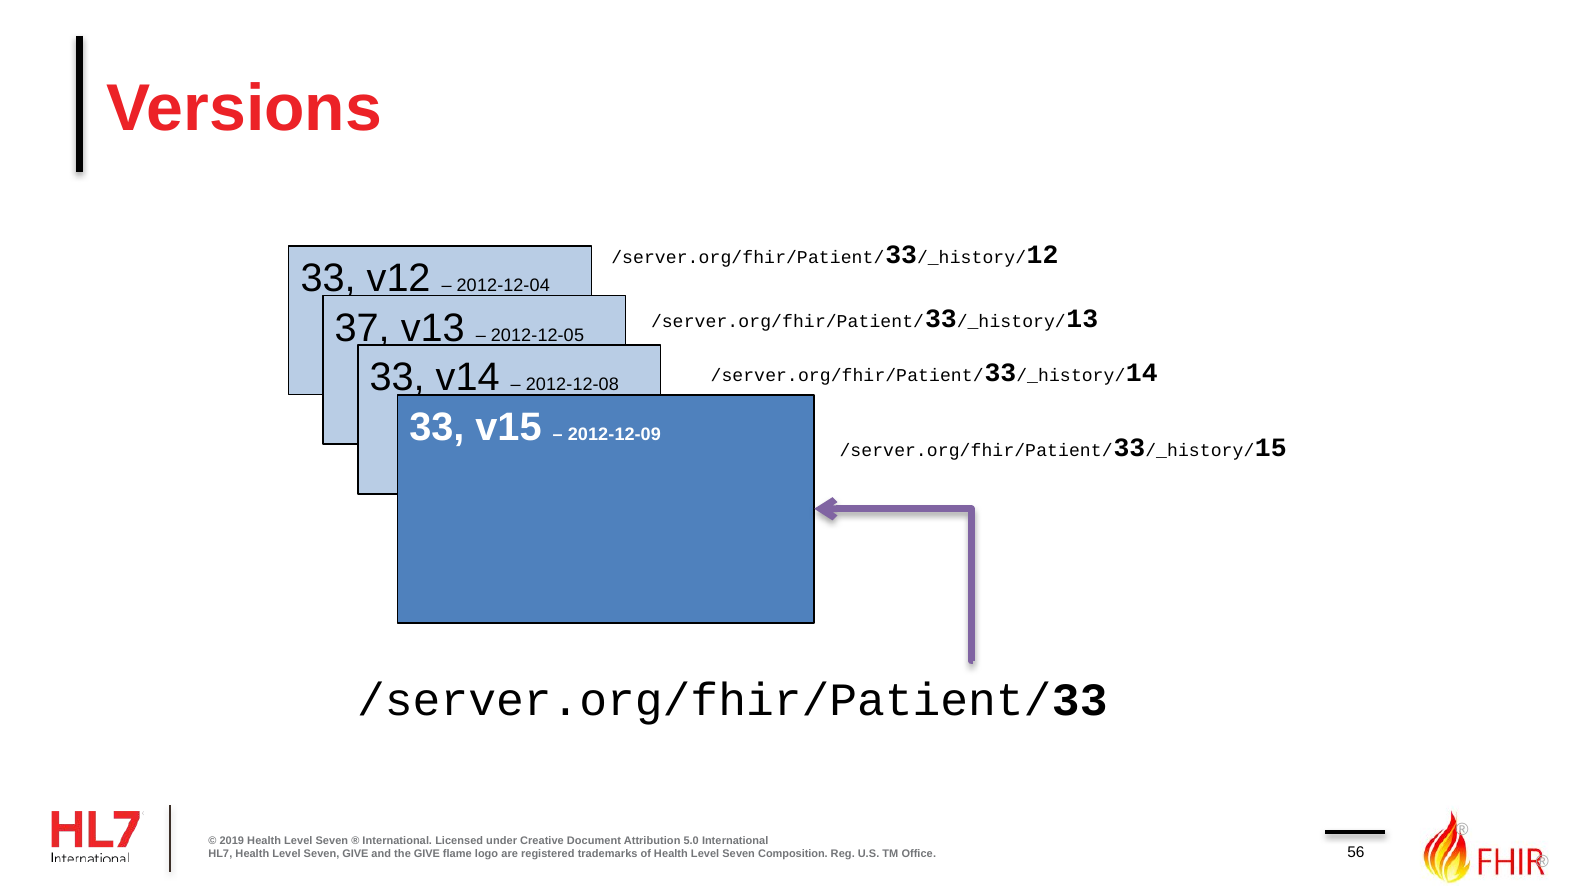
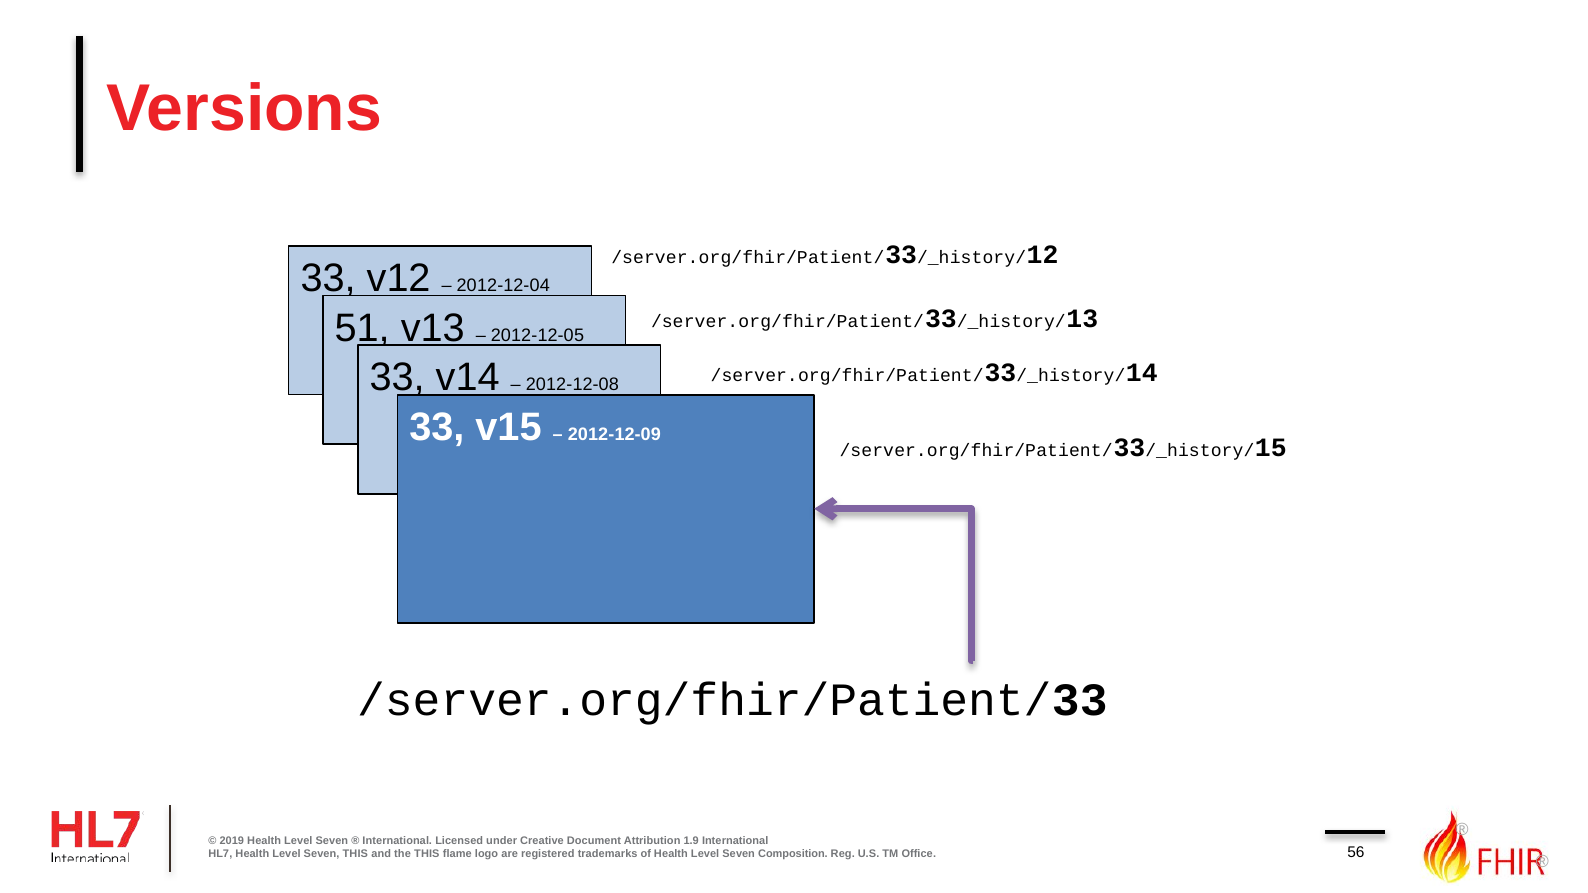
37: 37 -> 51 (362, 328)
5.0: 5.0 -> 1.9 (691, 841)
Seven GIVE: GIVE -> THIS (355, 854)
the GIVE: GIVE -> THIS (427, 854)
